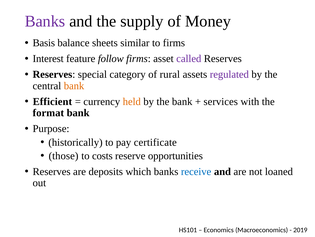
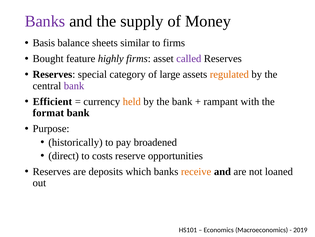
Interest: Interest -> Bought (48, 59)
follow: follow -> highly (111, 59)
rural: rural -> large (170, 74)
regulated colour: purple -> orange (229, 74)
bank colour: orange -> purple (74, 86)
services: services -> rampant (221, 101)
certificate: certificate -> broadened (155, 142)
those: those -> direct (64, 155)
receive colour: blue -> orange (196, 171)
